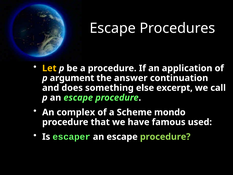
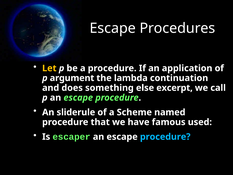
answer: answer -> lambda (131, 78)
complex: complex -> sliderule (76, 112)
mondo: mondo -> named (170, 112)
procedure colour: light green -> light blue (165, 137)
